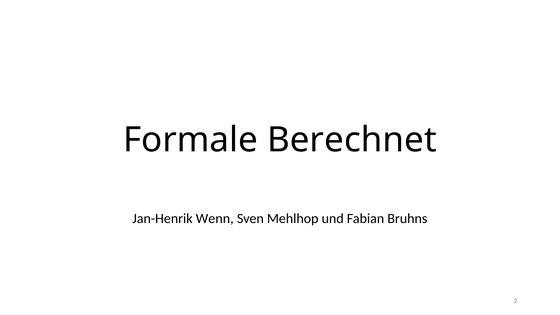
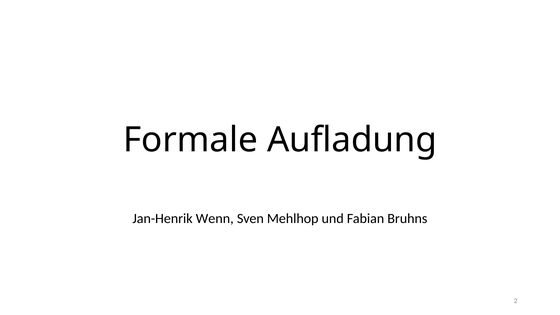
Berechnet: Berechnet -> Aufladung (352, 140)
